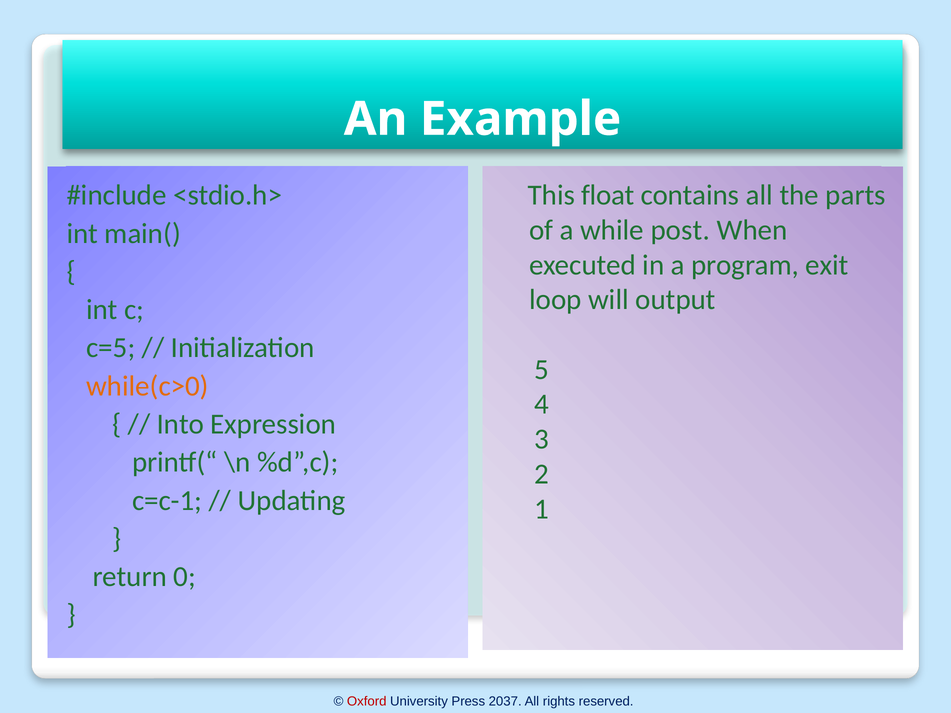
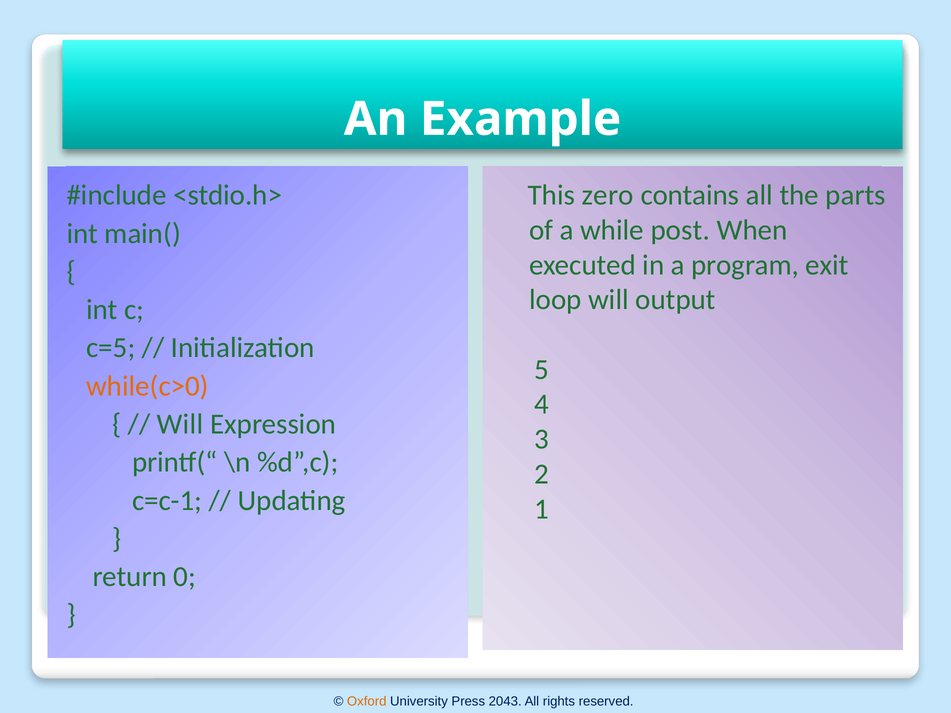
float: float -> zero (608, 195)
Into: Into -> Will (180, 424)
Oxford colour: red -> orange (367, 702)
2037: 2037 -> 2043 (505, 702)
